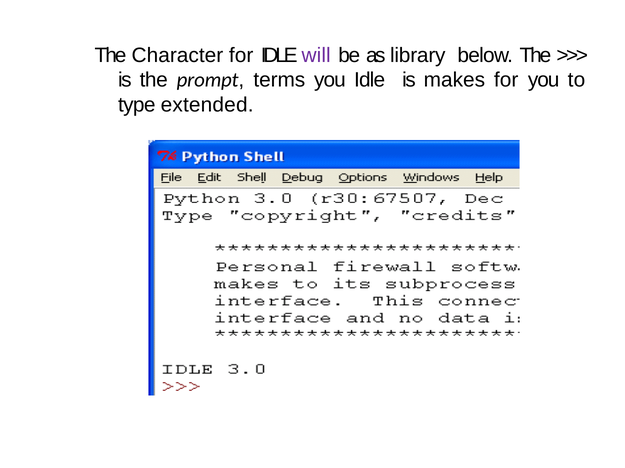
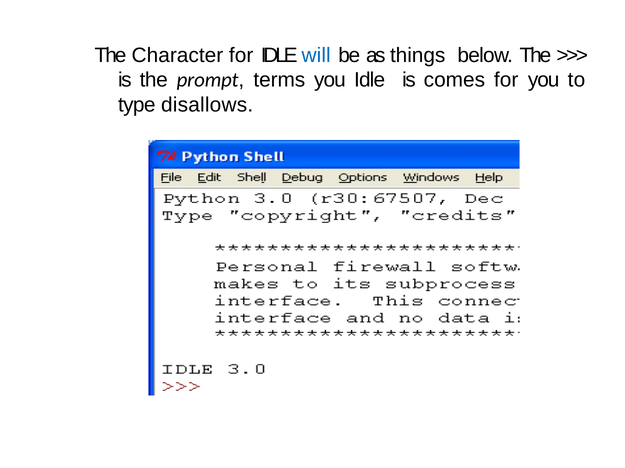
will colour: purple -> blue (316, 55)
library: library -> things (418, 55)
makes: makes -> comes (454, 80)
extended: extended -> disallows (207, 105)
